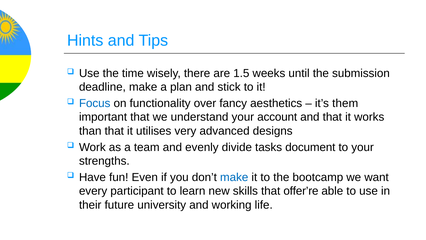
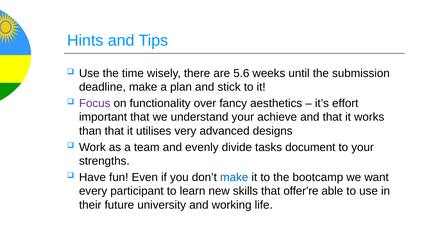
1.5: 1.5 -> 5.6 (241, 73)
Focus colour: blue -> purple (95, 103)
them: them -> effort (345, 103)
account: account -> achieve (277, 117)
